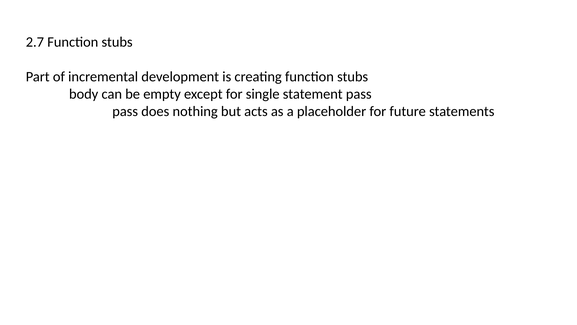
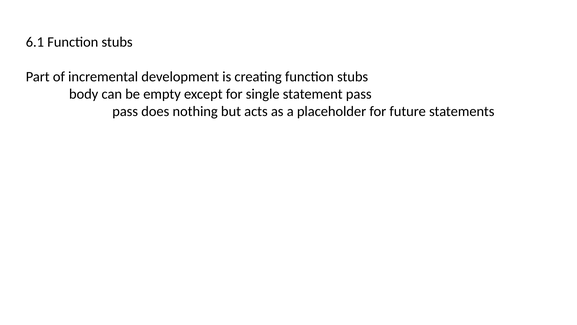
2.7: 2.7 -> 6.1 (35, 42)
